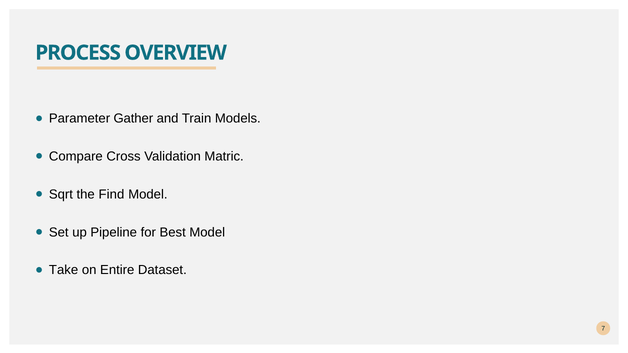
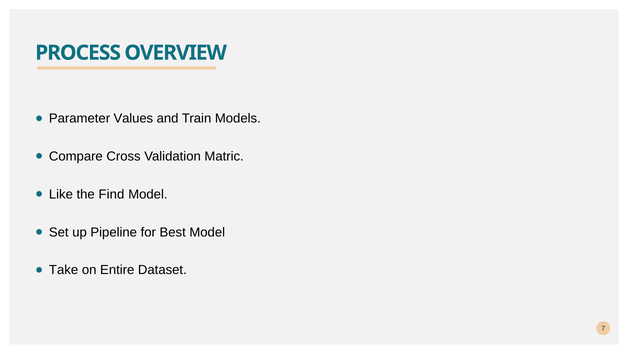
Gather: Gather -> Values (133, 119)
Sqrt: Sqrt -> Like (61, 194)
